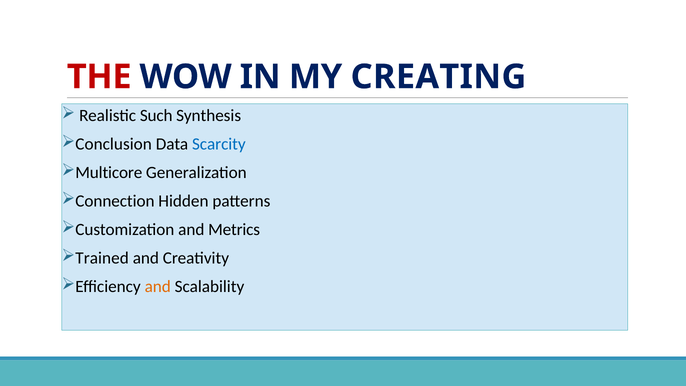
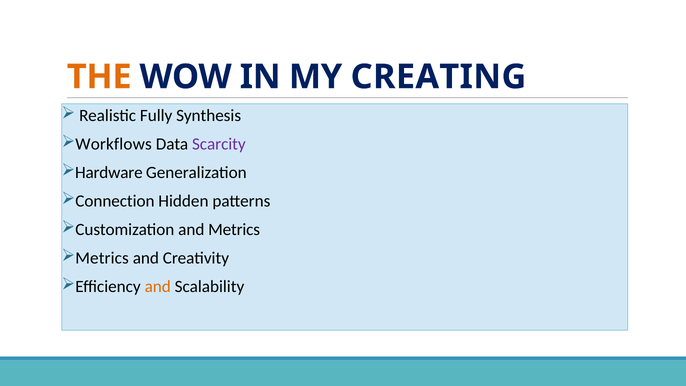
THE colour: red -> orange (99, 77)
Such: Such -> Fully (156, 116)
Conclusion: Conclusion -> Workflows (114, 144)
Scarcity colour: blue -> purple (219, 144)
Multicore: Multicore -> Hardware (109, 173)
Trained: Trained -> Metrics (102, 258)
